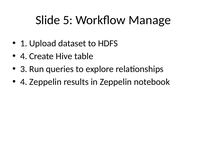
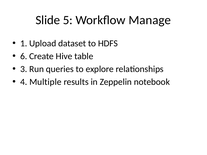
4: 4 -> 6 (24, 56)
4 Zeppelin: Zeppelin -> Multiple (45, 82)
